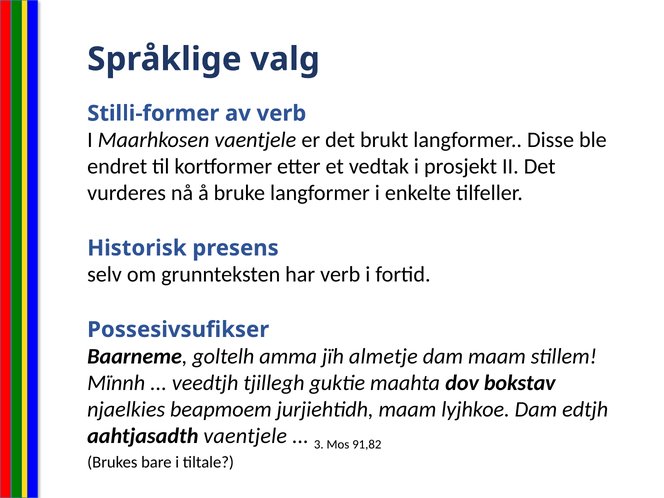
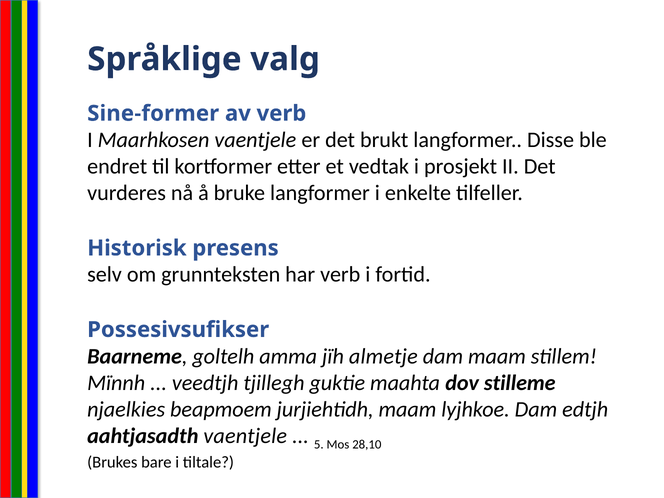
Stilli-former: Stilli-former -> Sine-former (153, 113)
bokstav: bokstav -> stilleme (520, 383)
3: 3 -> 5 (319, 444)
91,82: 91,82 -> 28,10 (367, 444)
